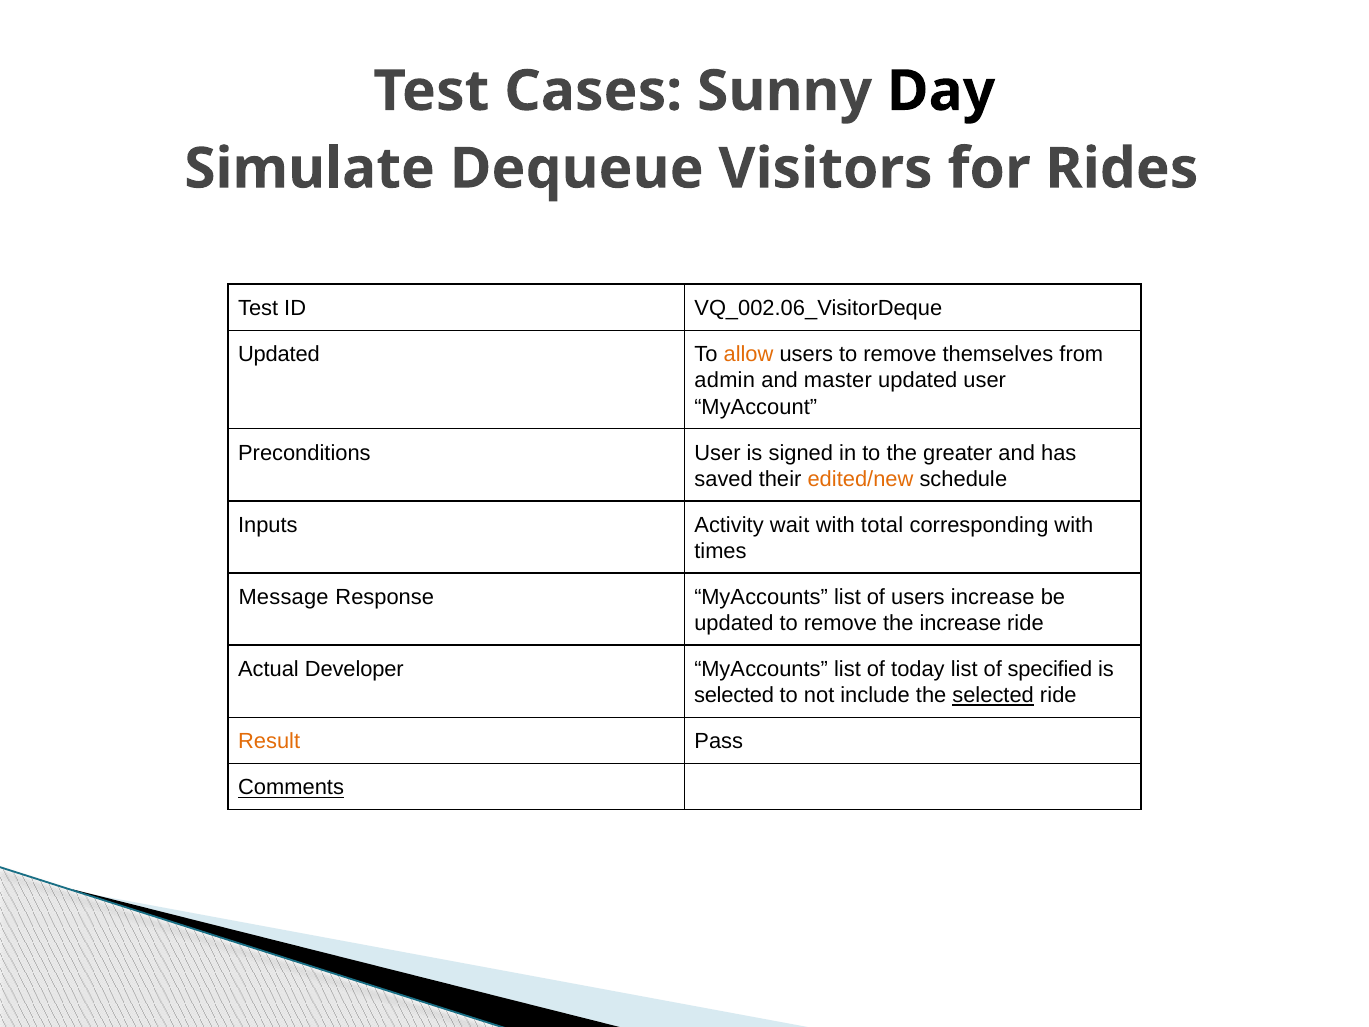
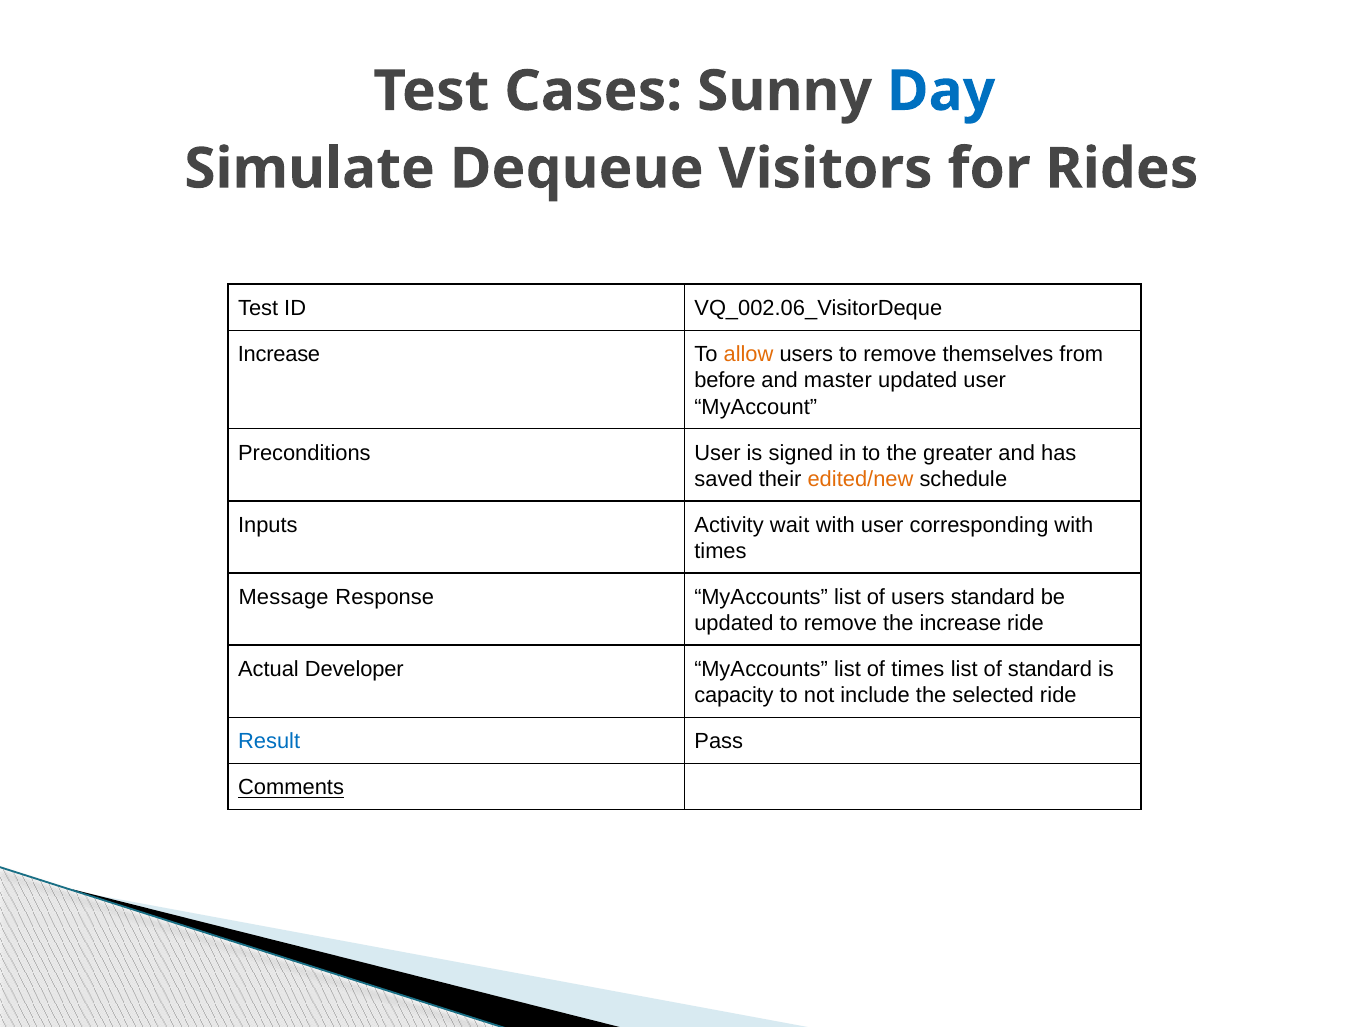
Day colour: black -> blue (941, 91)
Updated: Updated -> Increase (279, 355)
admin: admin -> before (725, 381)
with total: total -> user (882, 525)
users increase: increase -> standard (993, 597)
of today: today -> times (918, 669)
of specified: specified -> standard (1050, 669)
selected: selected -> capacity (734, 695)
selected underline: present -> none (993, 695)
Result colour: orange -> blue (269, 741)
